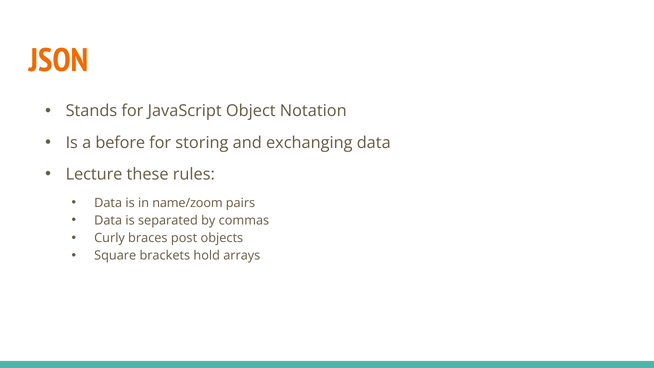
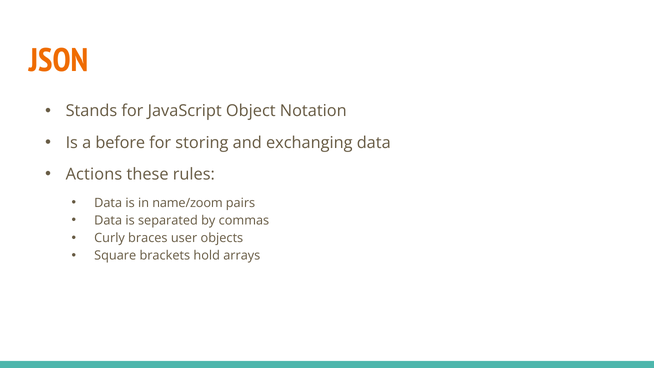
Lecture: Lecture -> Actions (94, 174)
post: post -> user (184, 238)
